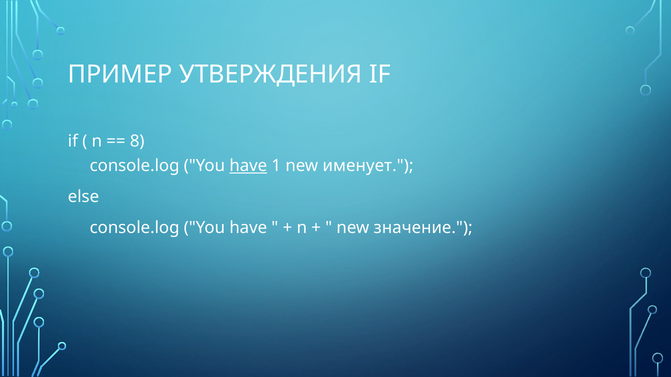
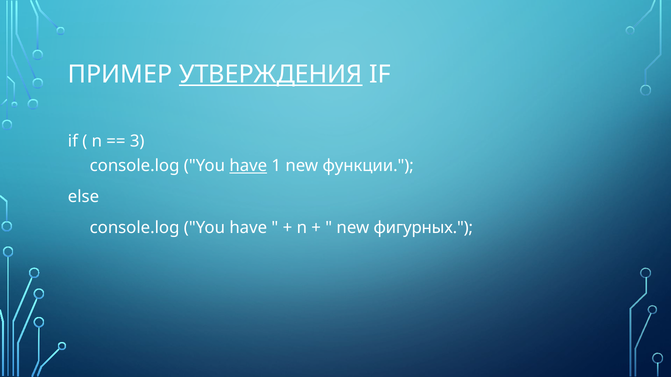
УТВЕРЖДЕНИЯ underline: none -> present (271, 75)
8: 8 -> 3 (137, 142)
именует: именует -> функции (368, 166)
значение: значение -> фигурных (423, 228)
